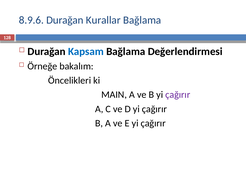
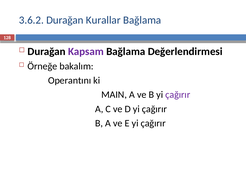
8.9.6: 8.9.6 -> 3.6.2 (31, 20)
Kapsam colour: blue -> purple (86, 52)
Öncelikleri: Öncelikleri -> Operantını (70, 81)
